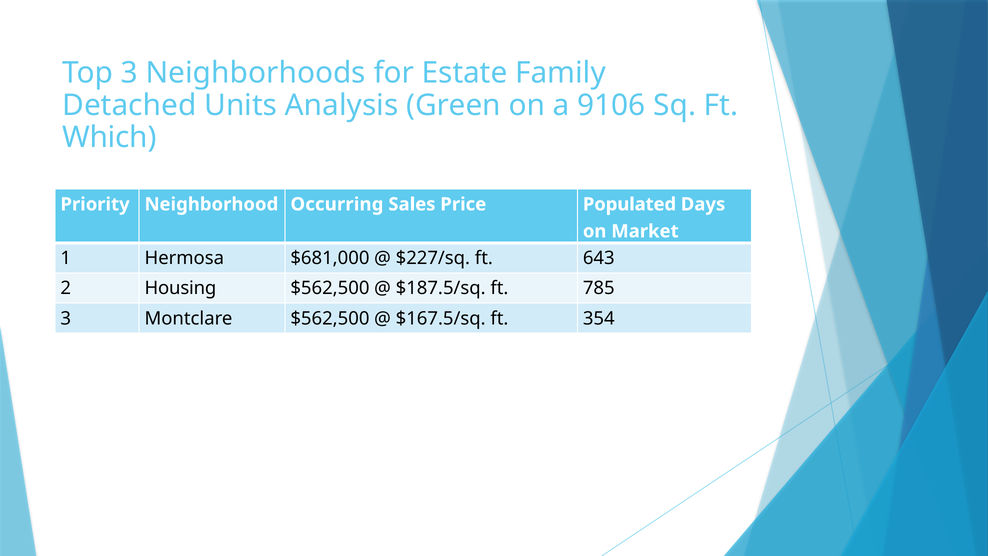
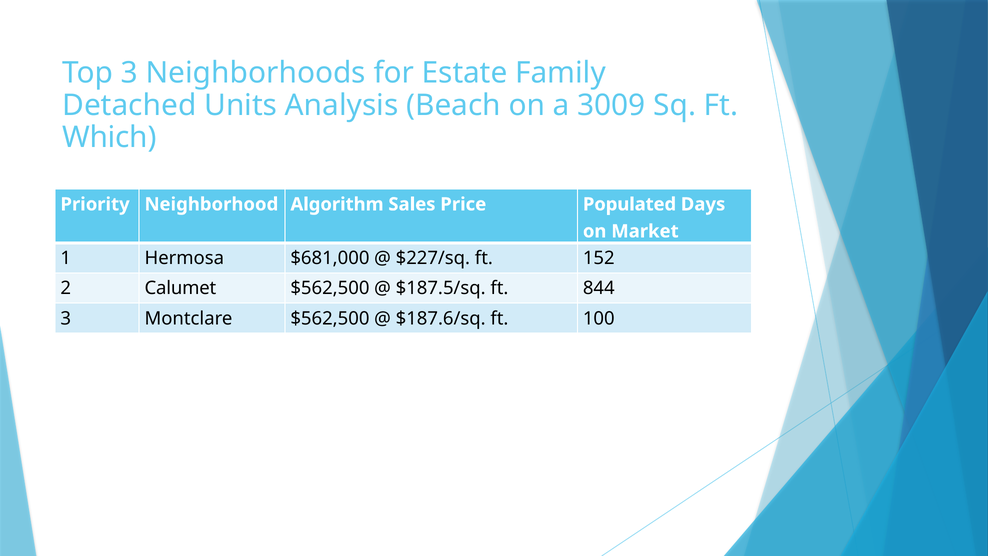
Green: Green -> Beach (453, 105)
9106: 9106 -> 3009 (611, 105)
Occurring: Occurring -> Algorithm (337, 204)
643: 643 -> 152 (599, 258)
Housing: Housing -> Calumet (180, 288)
785: 785 -> 844 (599, 288)
$167.5/sq: $167.5/sq -> $187.6/sq (441, 318)
354: 354 -> 100 (599, 318)
